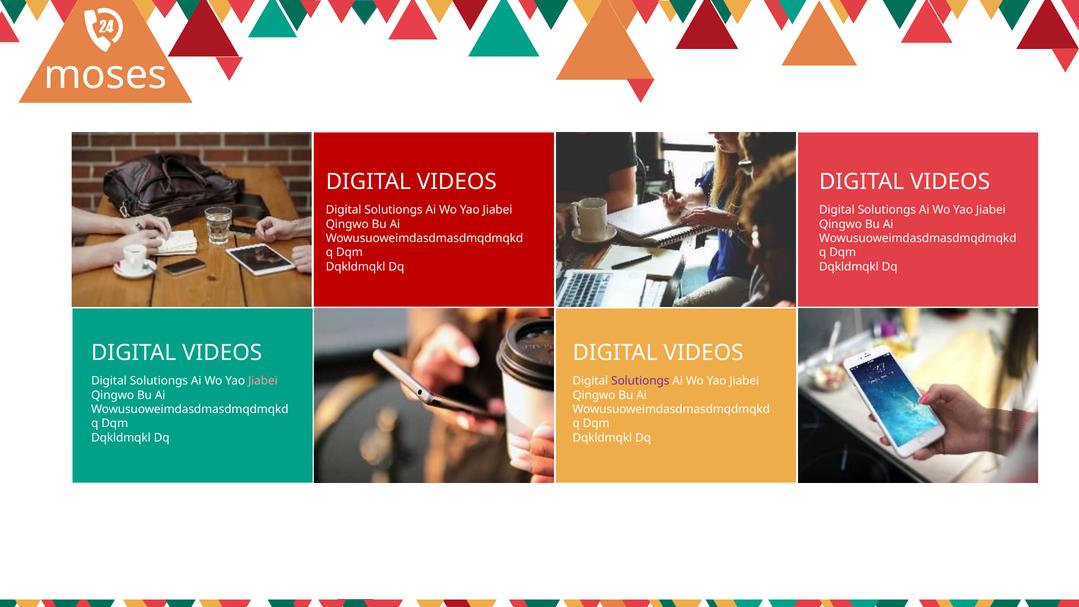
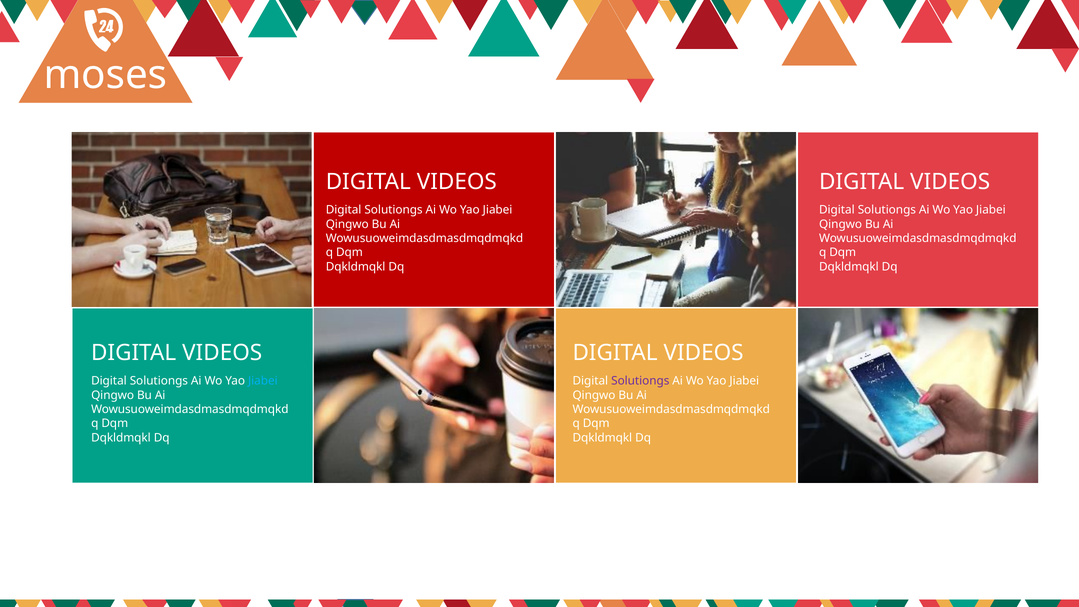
Jiabei colour: pink -> light blue (263, 381)
